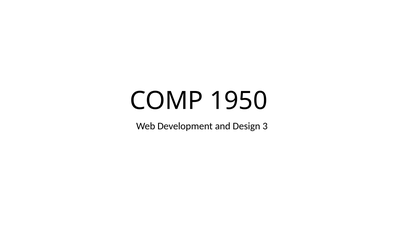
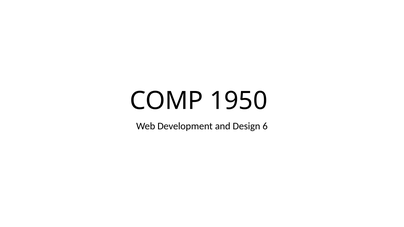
3: 3 -> 6 (265, 126)
